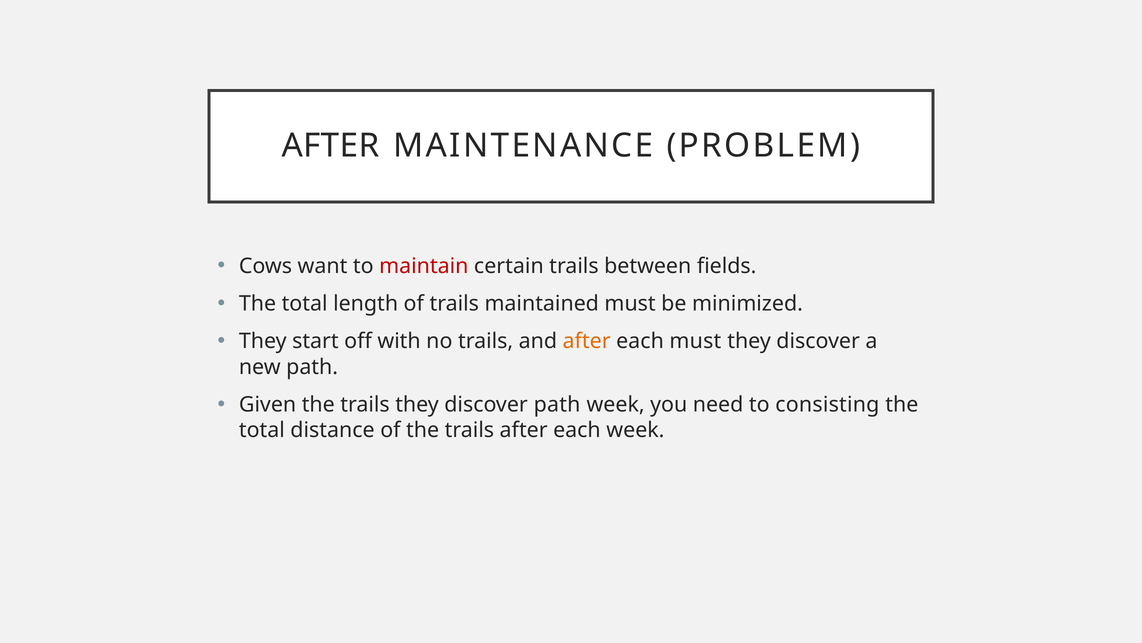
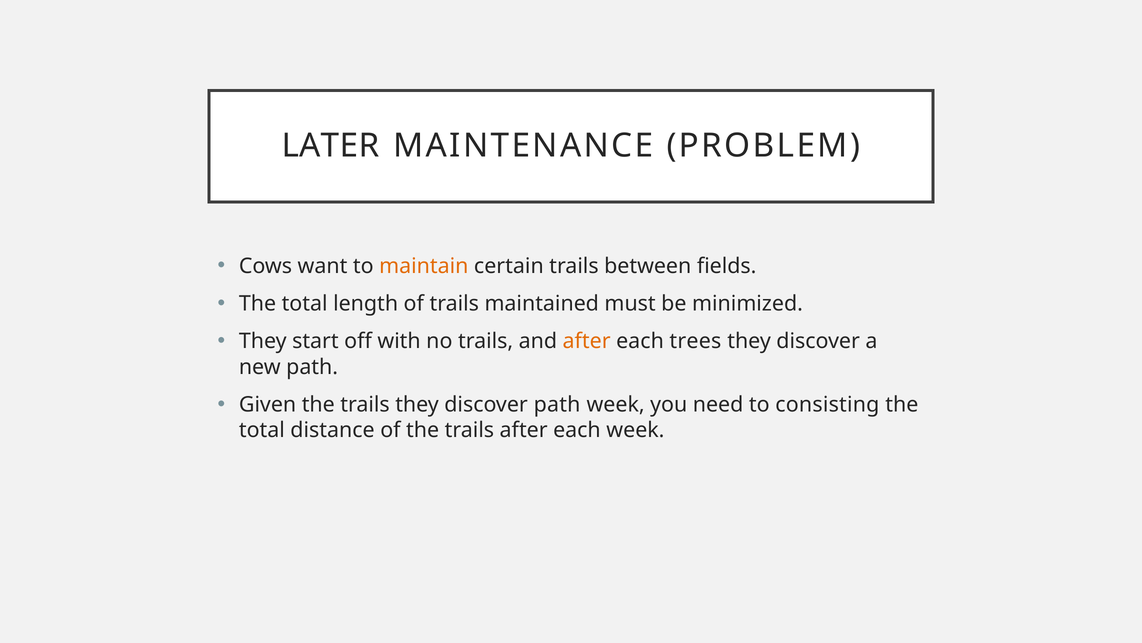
AFTER: AFTER -> LATER (330, 146)
maintain colour: red -> orange (424, 266)
each must: must -> trees (695, 341)
